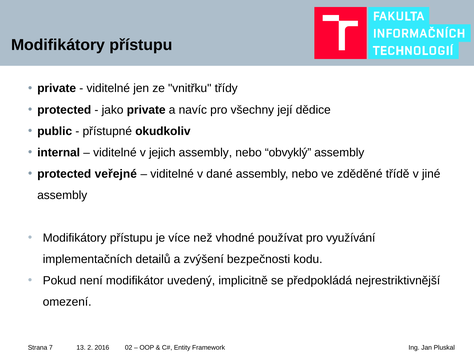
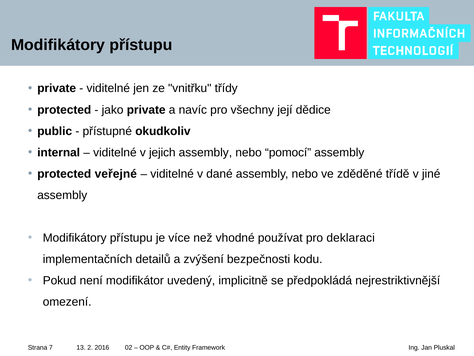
obvyklý: obvyklý -> pomocí (288, 152)
využívání: využívání -> deklaraci (351, 238)
